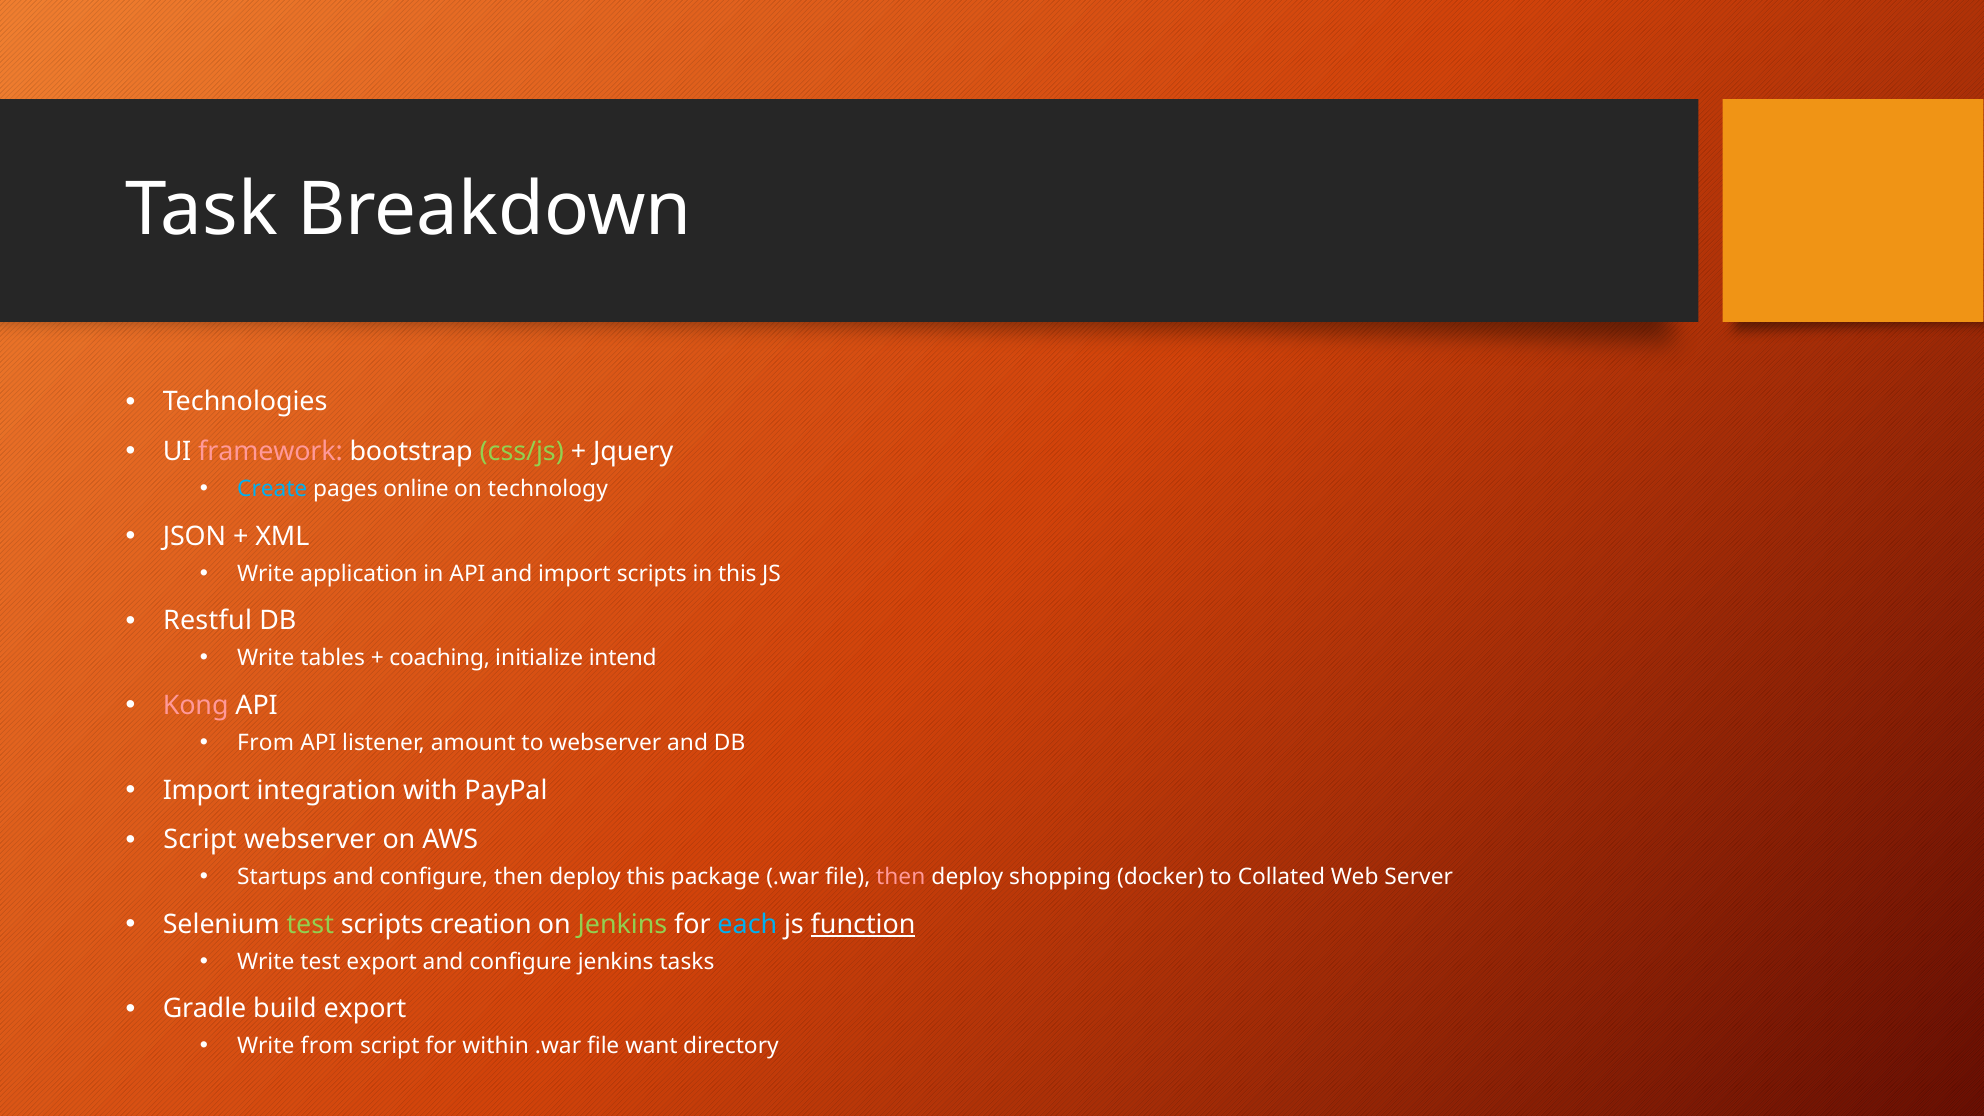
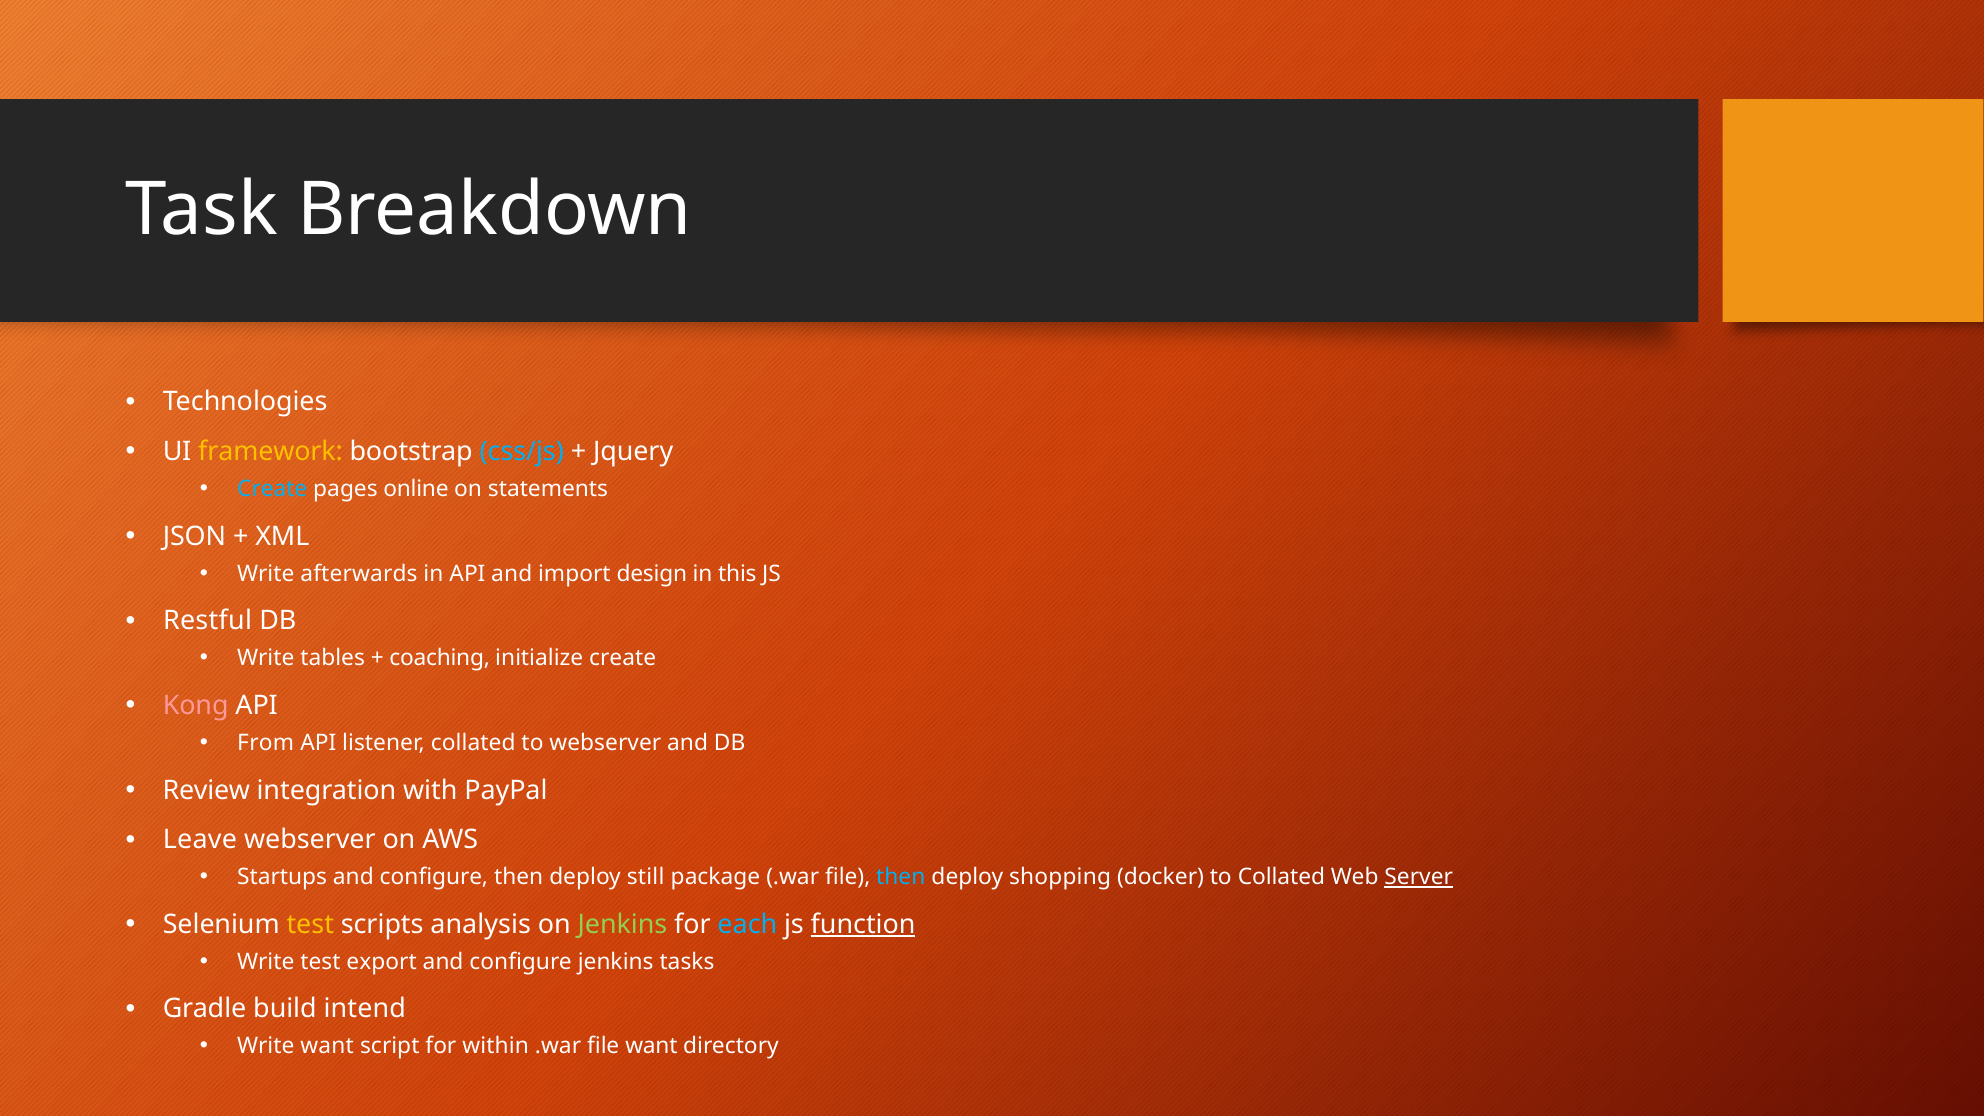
framework colour: pink -> yellow (271, 452)
css/js colour: light green -> light blue (522, 452)
technology: technology -> statements (548, 489)
application: application -> afterwards (359, 574)
import scripts: scripts -> design (652, 574)
initialize intend: intend -> create (623, 658)
listener amount: amount -> collated (473, 743)
Import: Import -> Review (206, 790)
Script: Script -> Leave (200, 840)
deploy this: this -> still (646, 877)
then colour: pink -> light blue (901, 877)
Server underline: none -> present (1419, 877)
test colour: light green -> yellow (310, 925)
creation: creation -> analysis (481, 925)
build export: export -> intend (365, 1009)
Write from: from -> want (327, 1046)
